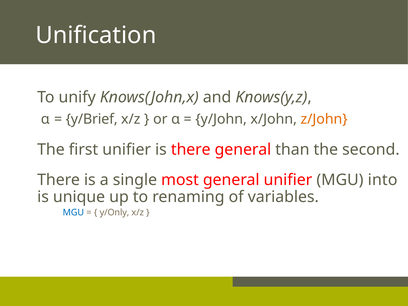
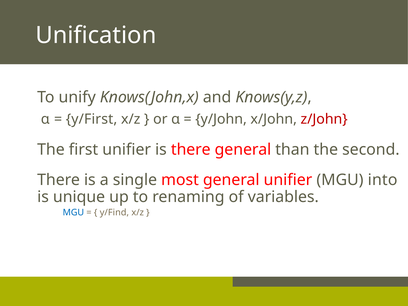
y/Brief: y/Brief -> y/First (92, 119)
z/John colour: orange -> red (324, 119)
y/Only: y/Only -> y/Find (114, 212)
